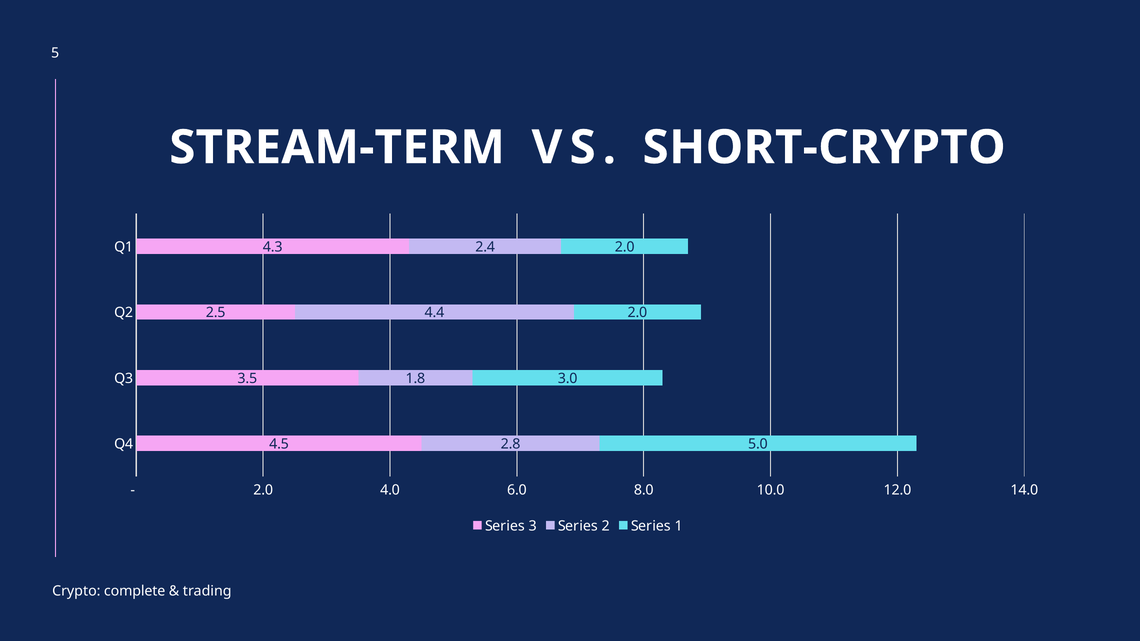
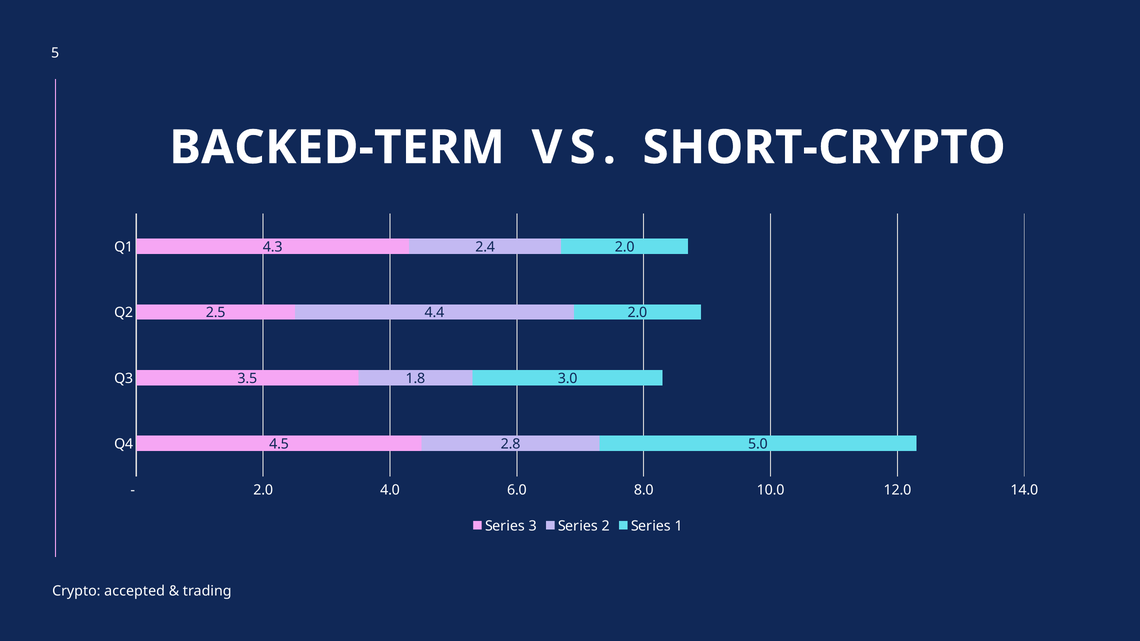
STREAM-TERM: STREAM-TERM -> BACKED-TERM (337, 148)
complete: complete -> accepted (135, 591)
